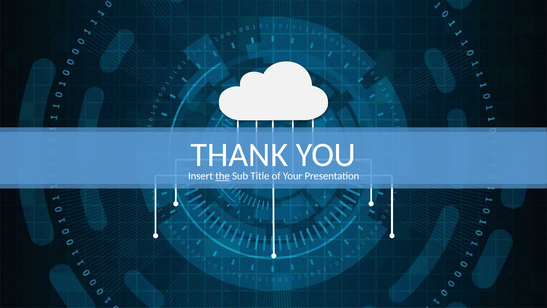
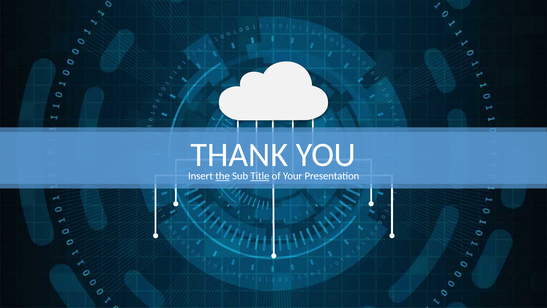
Title underline: none -> present (260, 176)
